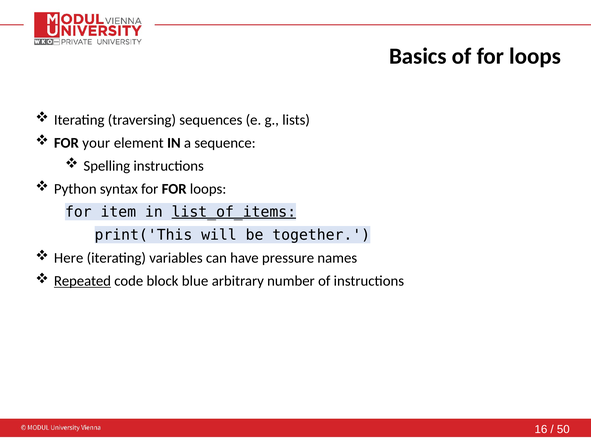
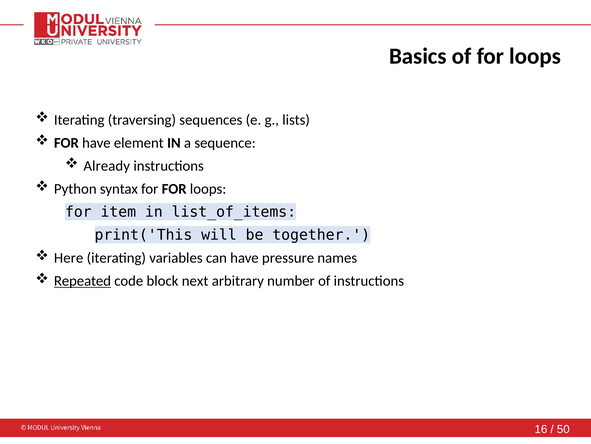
FOR your: your -> have (96, 143)
Spelling: Spelling -> Already (107, 166)
list_of_items underline: present -> none (234, 212)
blue: blue -> next (195, 281)
